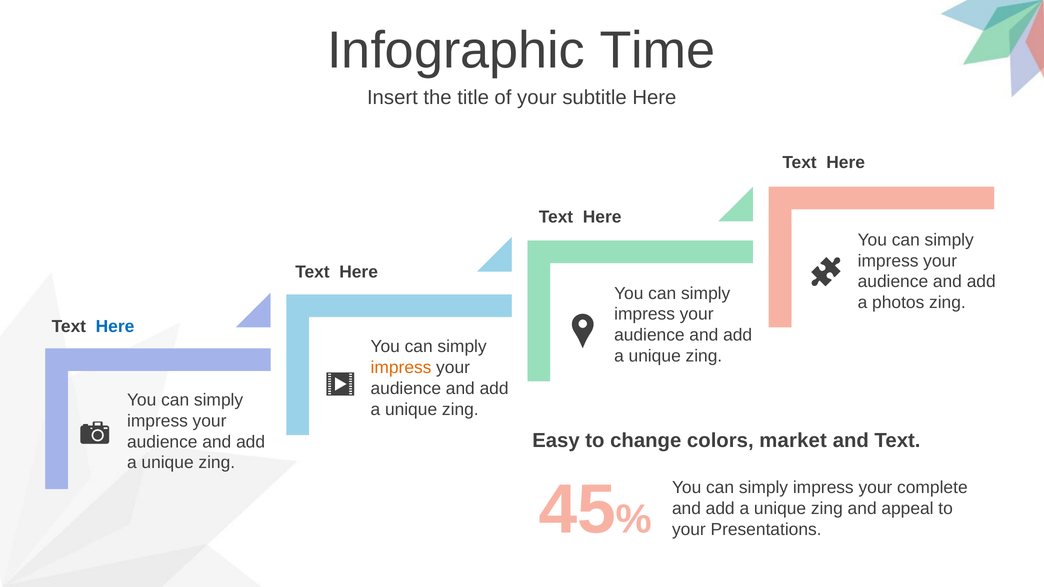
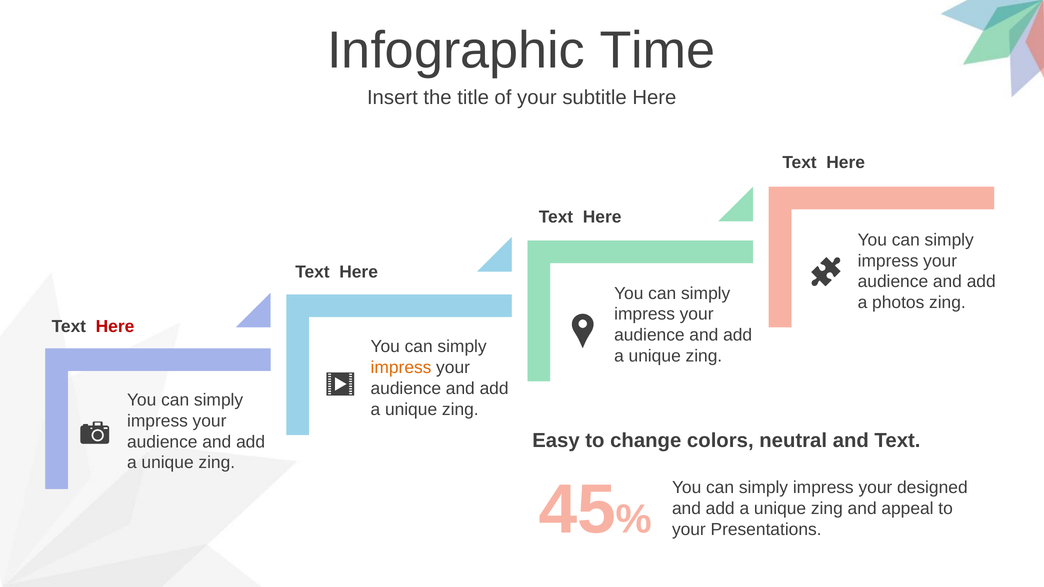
Here colour: blue -> red (115, 327)
market: market -> neutral (793, 441)
complete: complete -> designed (932, 488)
